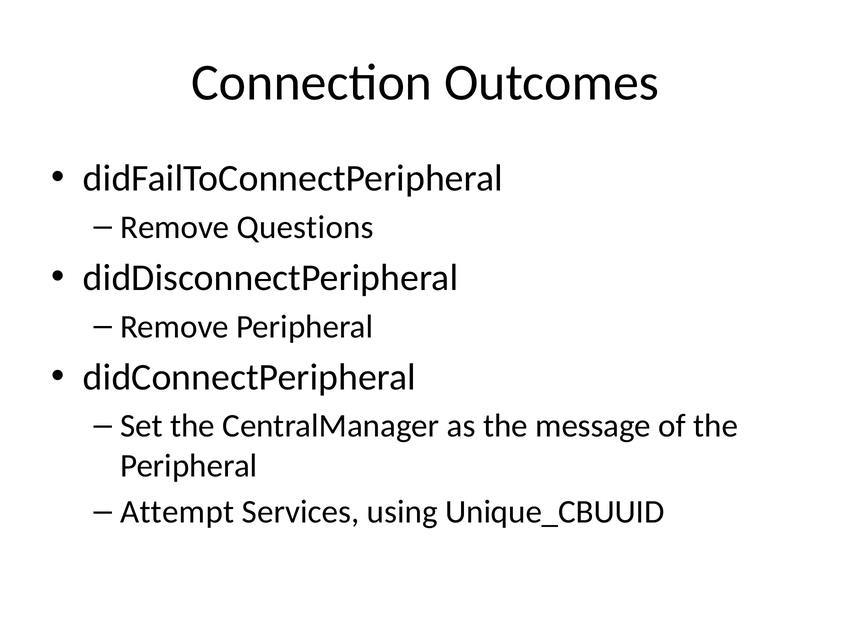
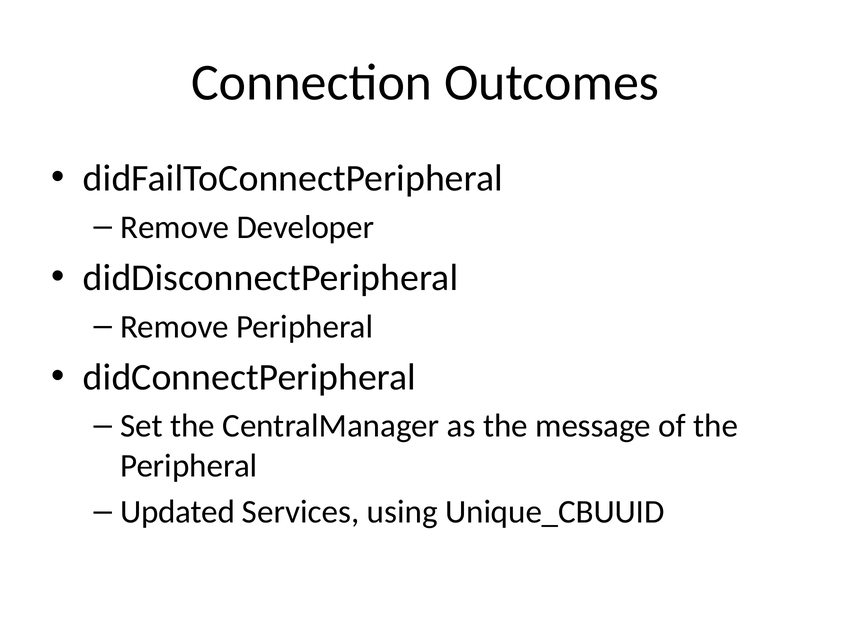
Questions: Questions -> Developer (305, 227)
Attempt: Attempt -> Updated (178, 512)
